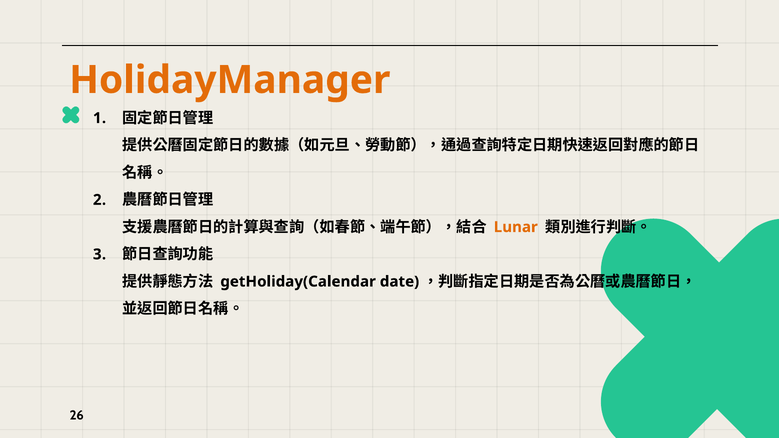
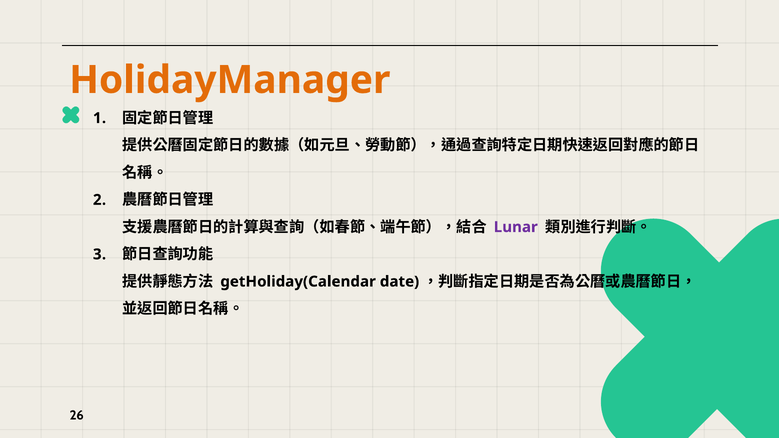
Lunar colour: orange -> purple (516, 227)
